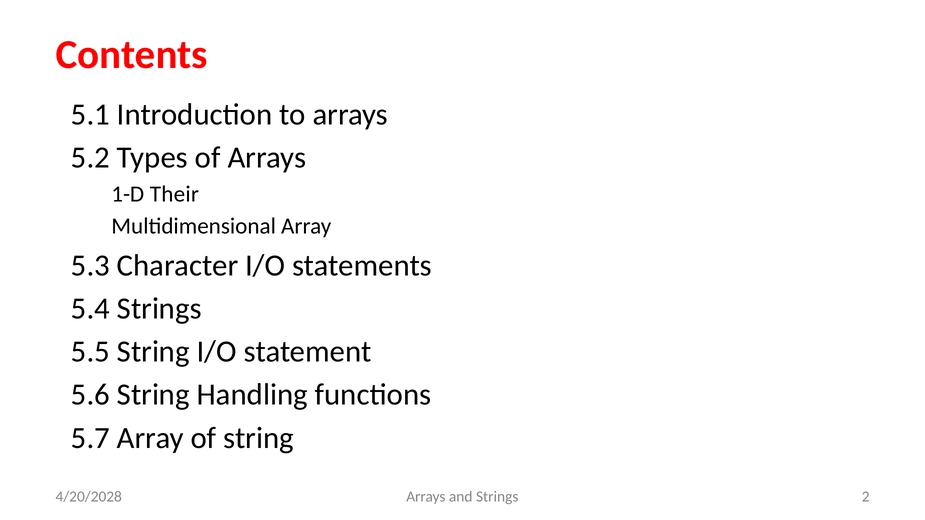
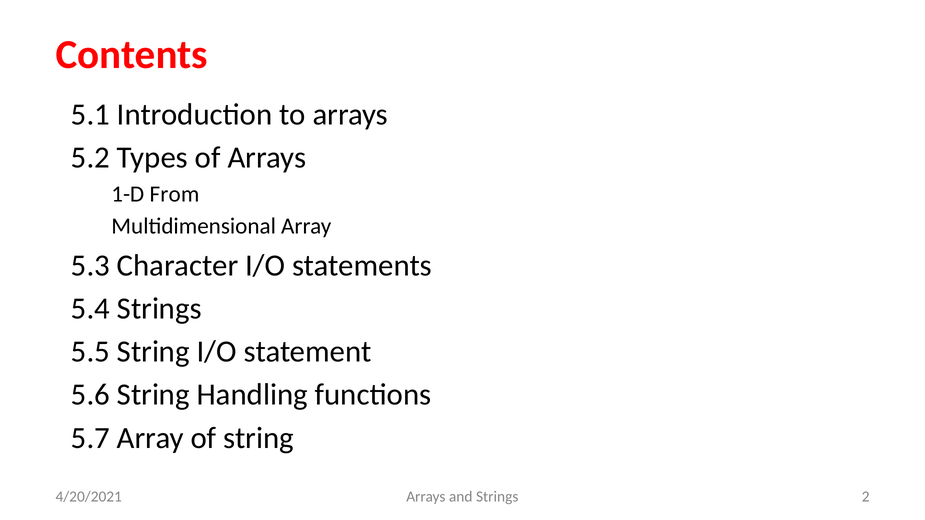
Their: Their -> From (174, 194)
4/20/2028: 4/20/2028 -> 4/20/2021 (89, 497)
